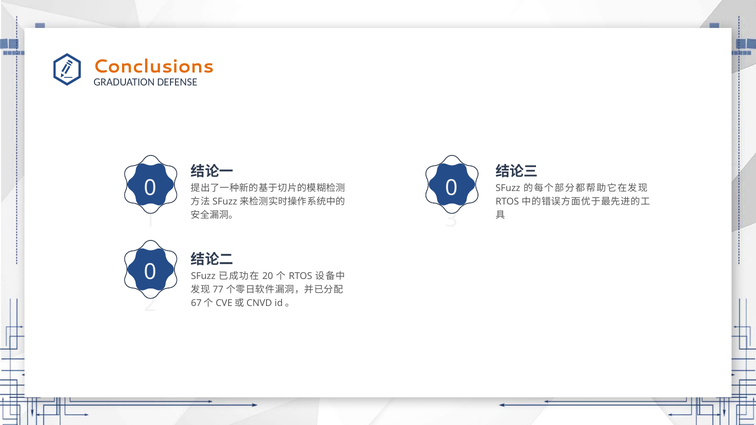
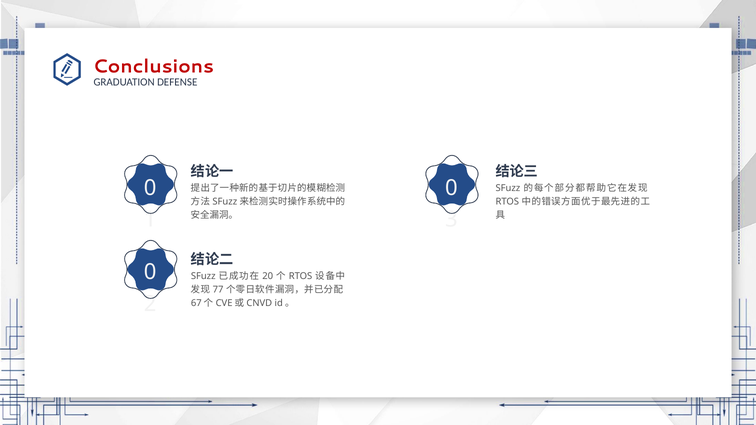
Conclusions colour: orange -> red (153, 67)
